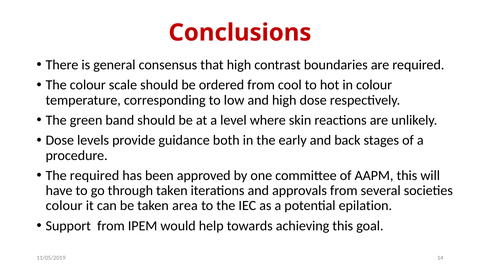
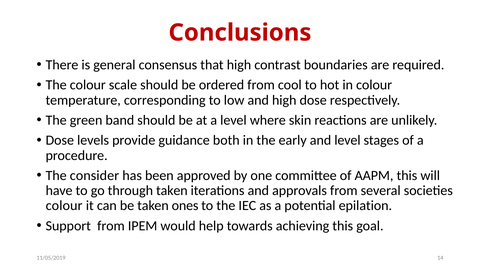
and back: back -> level (347, 140)
The required: required -> consider (94, 175)
area: area -> ones (185, 206)
